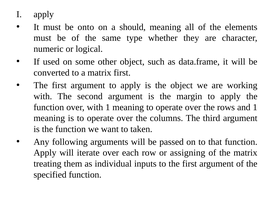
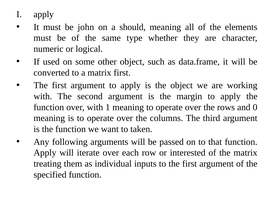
onto: onto -> john (86, 27)
and 1: 1 -> 0 (255, 107)
assigning: assigning -> interested (188, 153)
